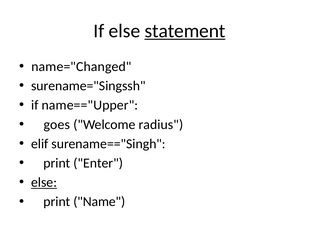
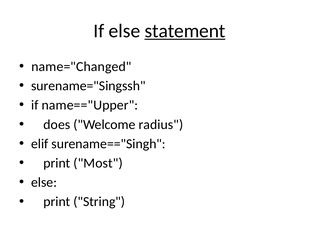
goes: goes -> does (57, 125)
Enter: Enter -> Most (98, 163)
else underline: present -> none (44, 183)
Name: Name -> String (99, 202)
